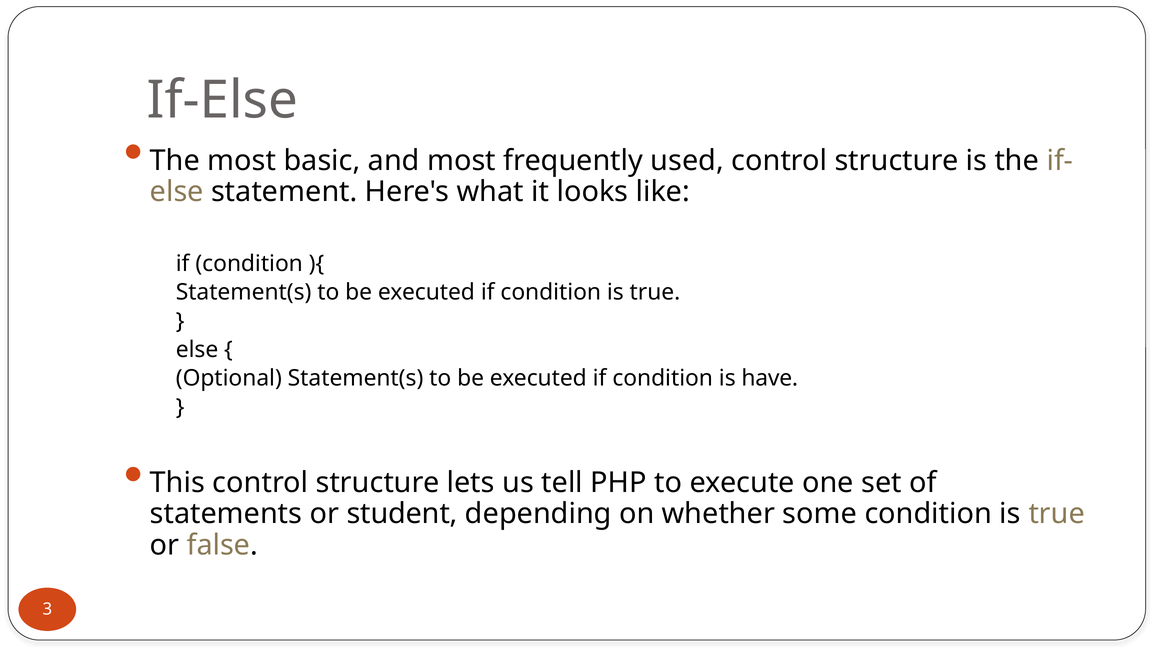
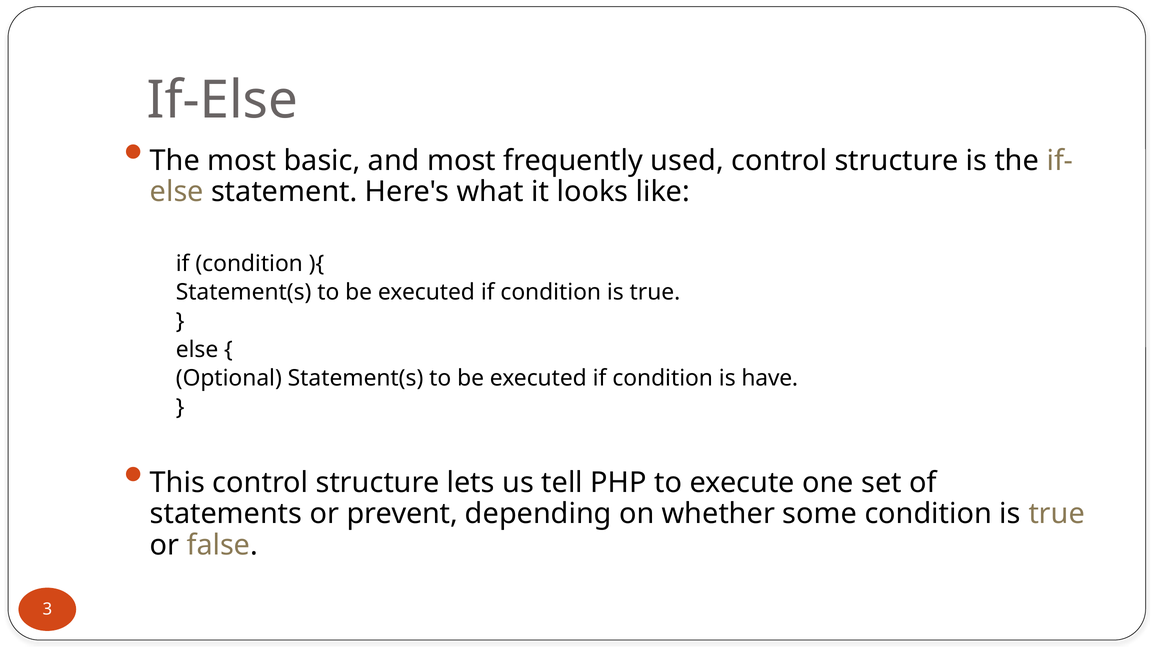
student: student -> prevent (402, 514)
